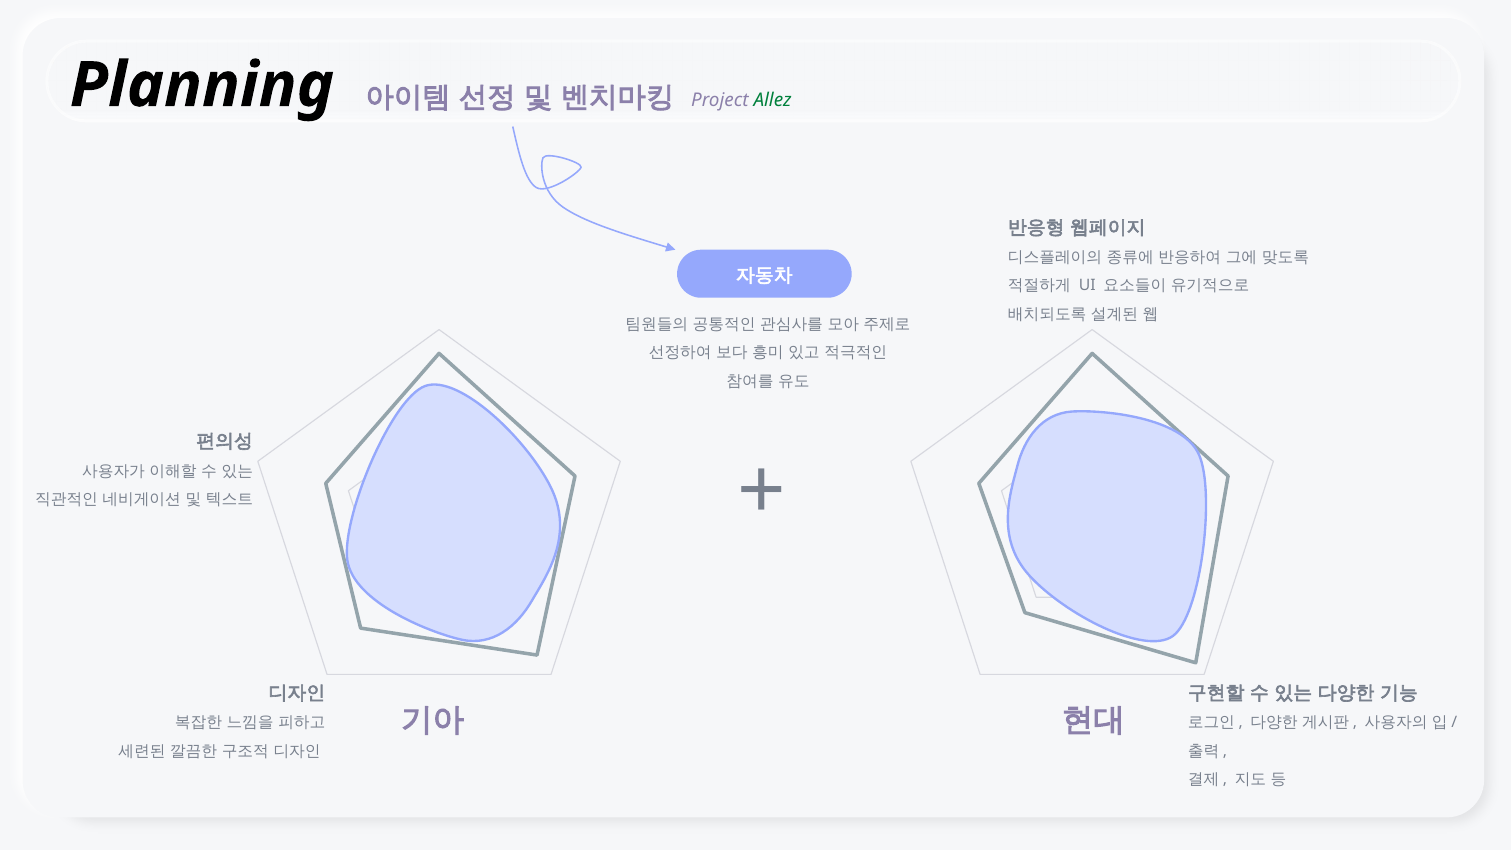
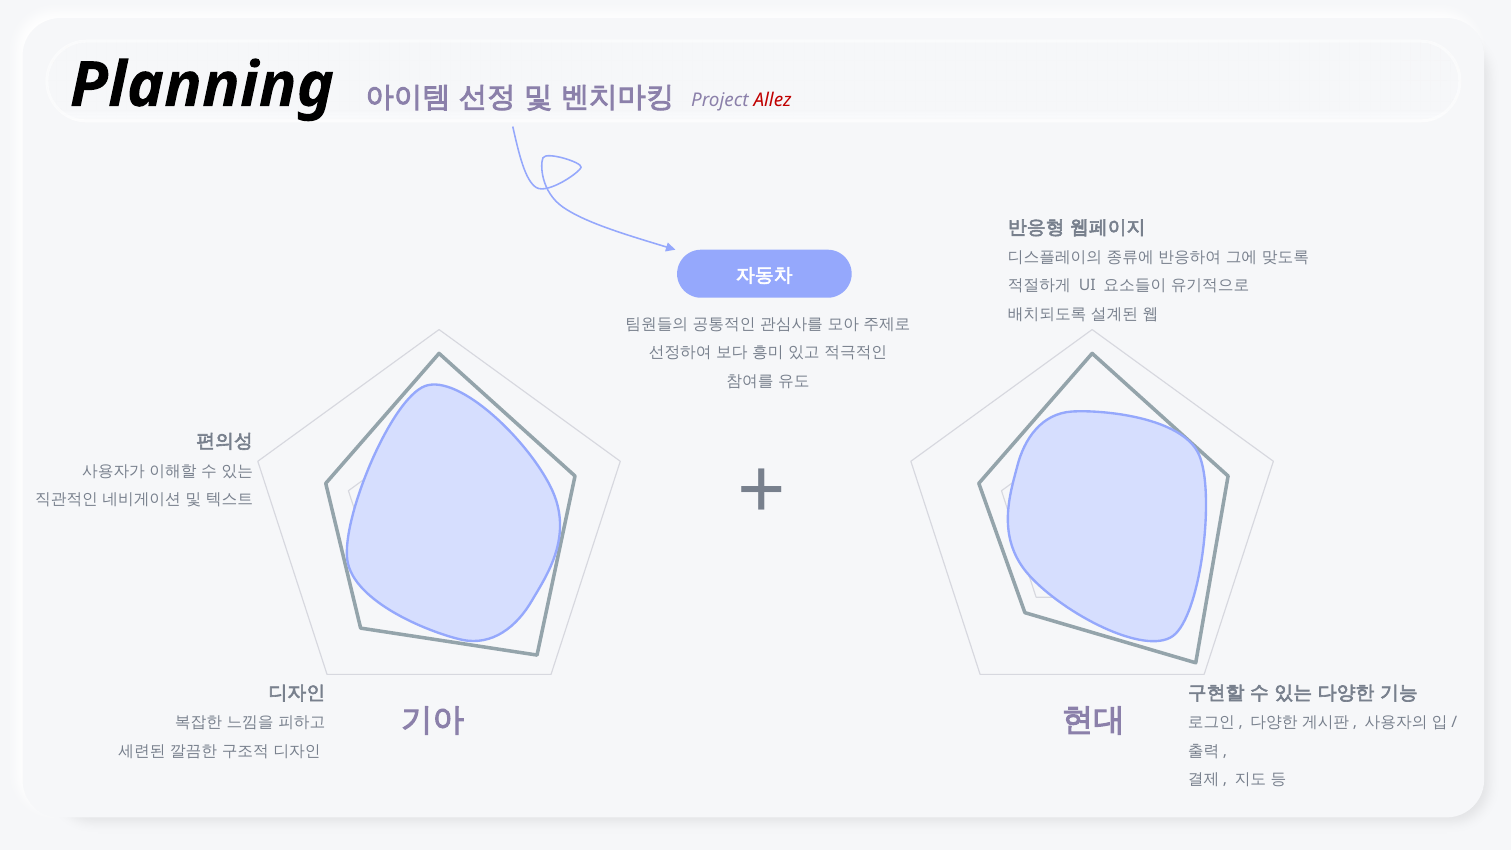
Allez colour: green -> red (773, 100)
